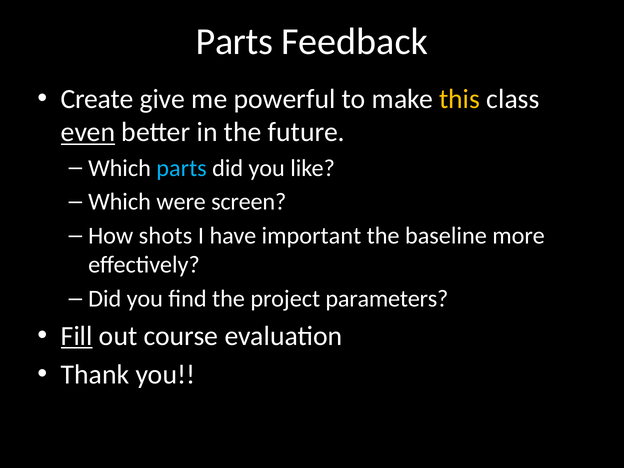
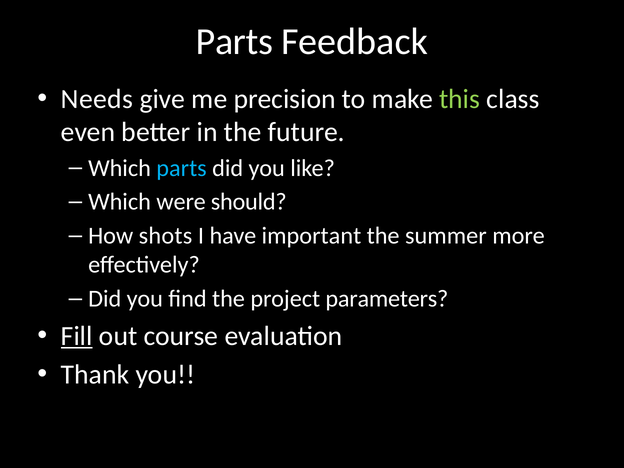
Create: Create -> Needs (97, 99)
powerful: powerful -> precision (285, 99)
this colour: yellow -> light green (460, 99)
even underline: present -> none (88, 132)
screen: screen -> should (249, 202)
baseline: baseline -> summer (446, 236)
